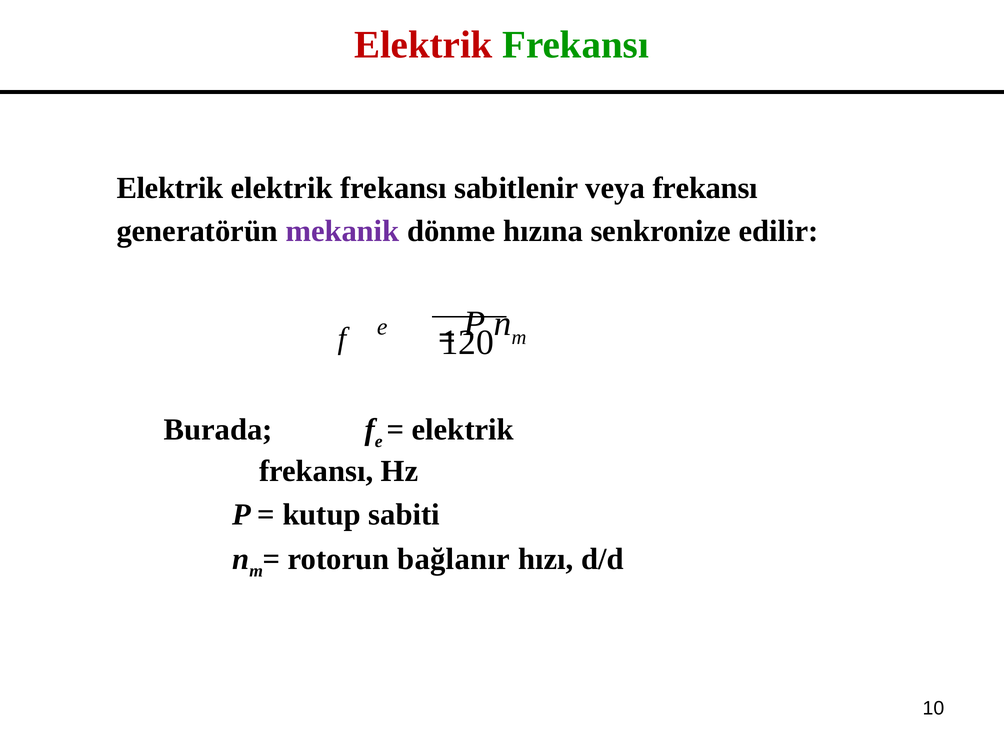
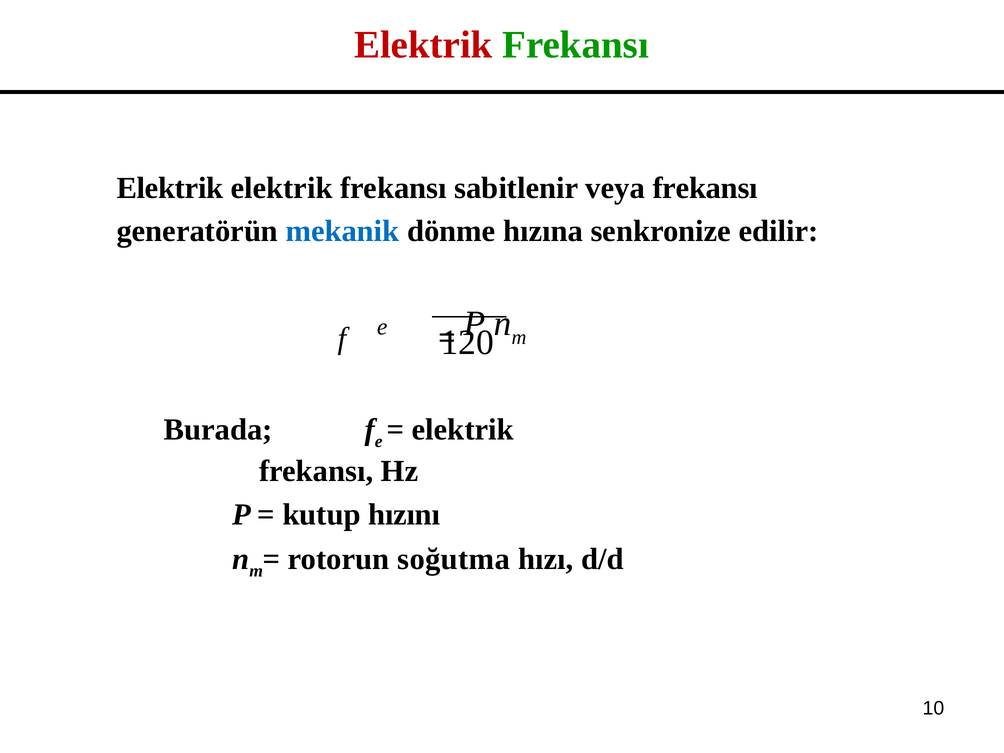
mekanik colour: purple -> blue (343, 231)
sabiti: sabiti -> hızını (404, 515)
bağlanır: bağlanır -> soğutma (454, 559)
